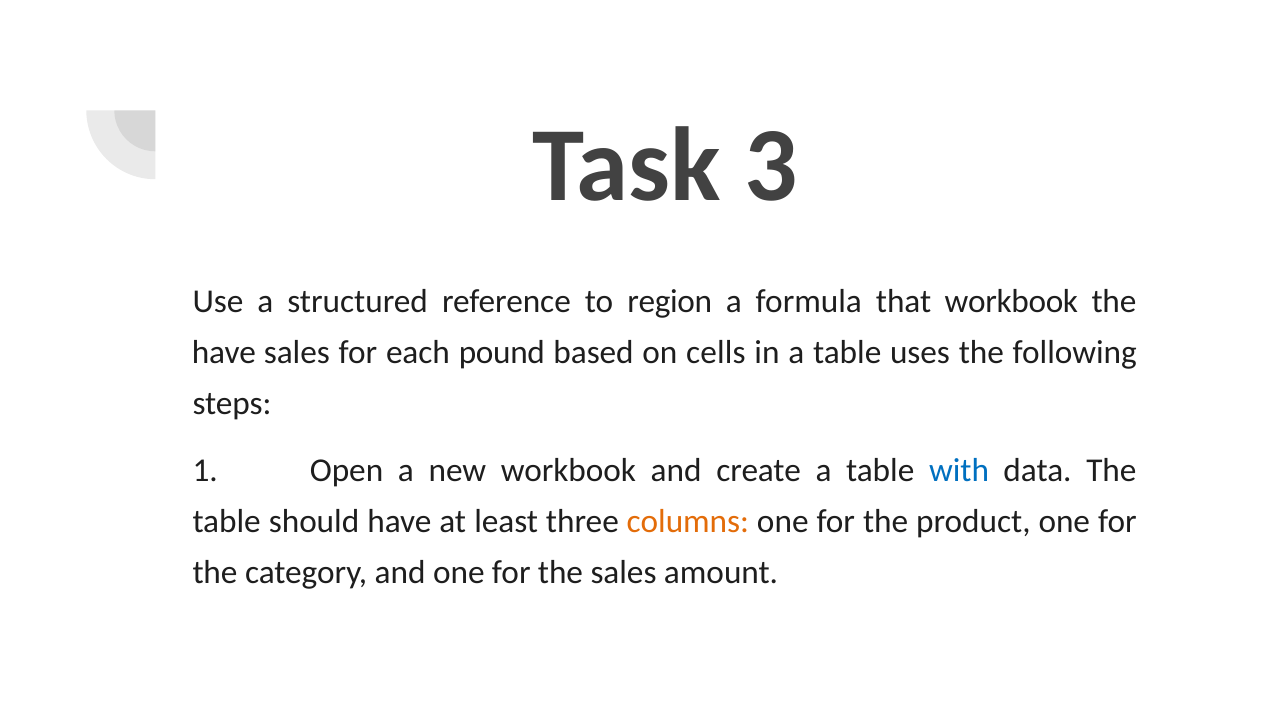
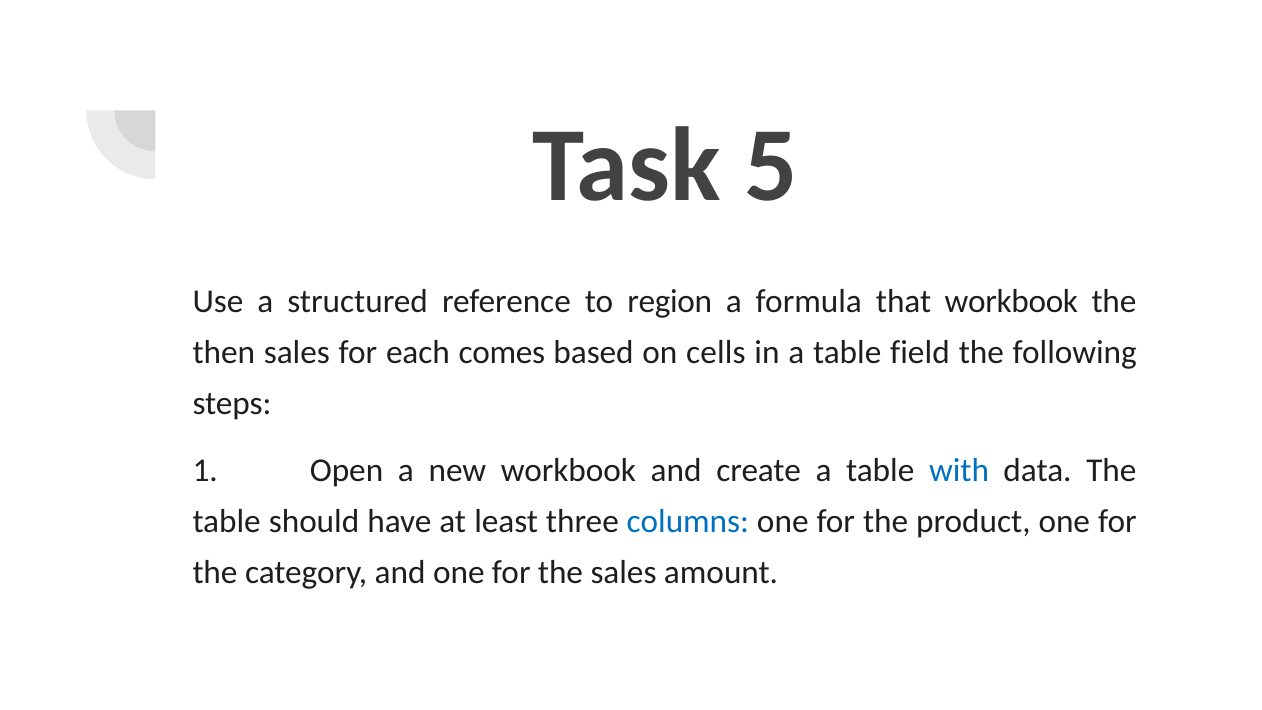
3: 3 -> 5 (771, 166)
have: have -> then (224, 352)
pound: pound -> comes (502, 352)
uses: uses -> field (920, 352)
columns colour: orange -> blue (688, 521)
